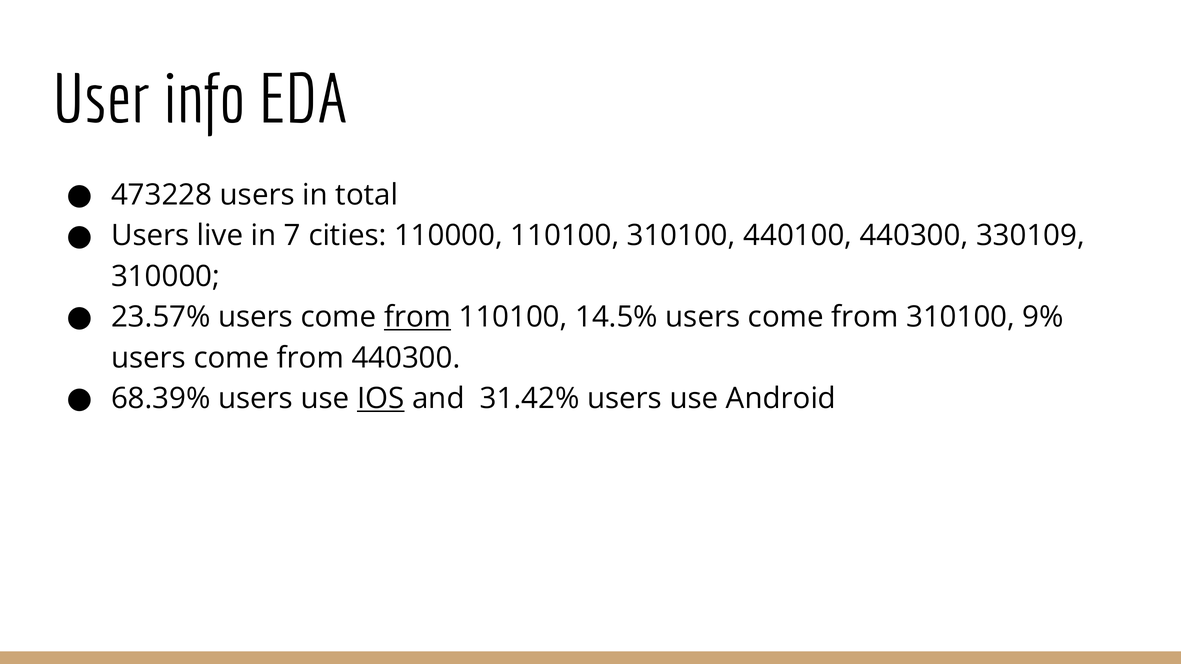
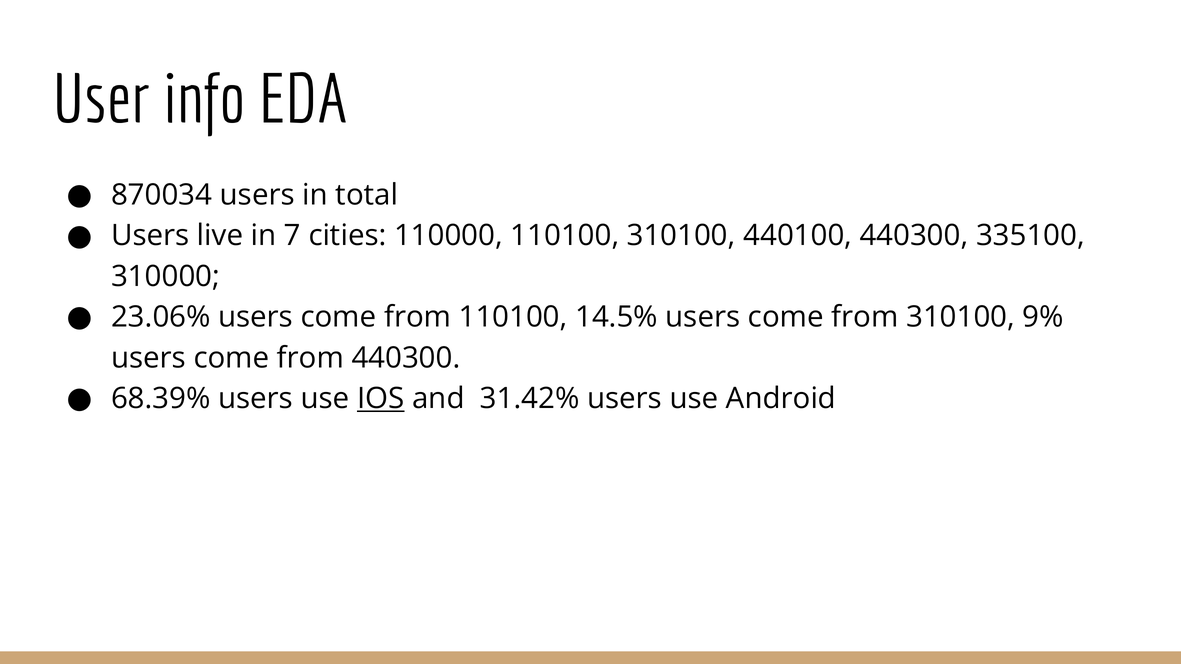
473228: 473228 -> 870034 (162, 195)
330109: 330109 -> 335100 (1030, 236)
23.57%: 23.57% -> 23.06% (161, 317)
from underline: present -> none (418, 317)
